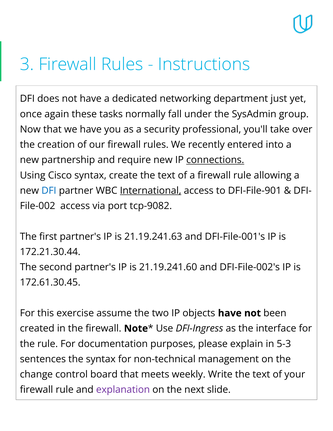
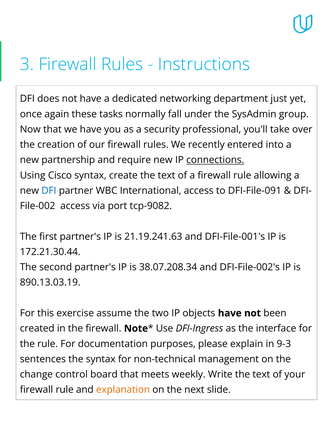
International underline: present -> none (151, 191)
DFI-File-901: DFI-File-901 -> DFI-File-091 (255, 191)
21.19.241.60: 21.19.241.60 -> 38.07.208.34 (168, 267)
172.61.30.45: 172.61.30.45 -> 890.13.03.19 (50, 282)
5-3: 5-3 -> 9-3 (284, 344)
explanation colour: purple -> orange (123, 390)
